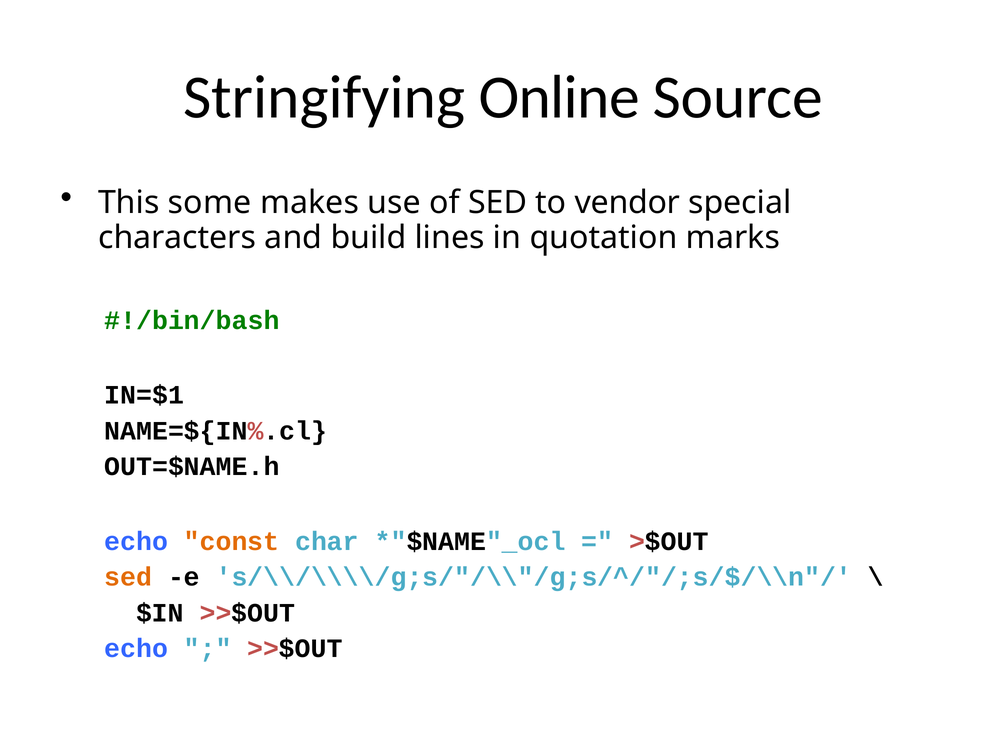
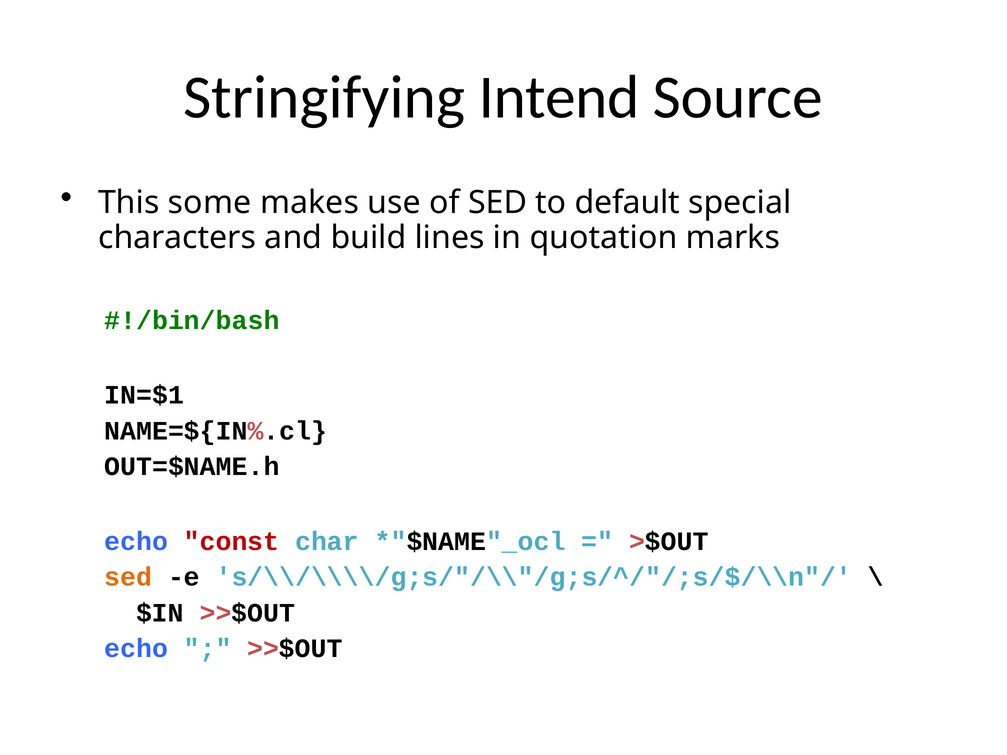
Online: Online -> Intend (559, 97)
vendor: vendor -> default (627, 203)
const colour: orange -> red (232, 541)
